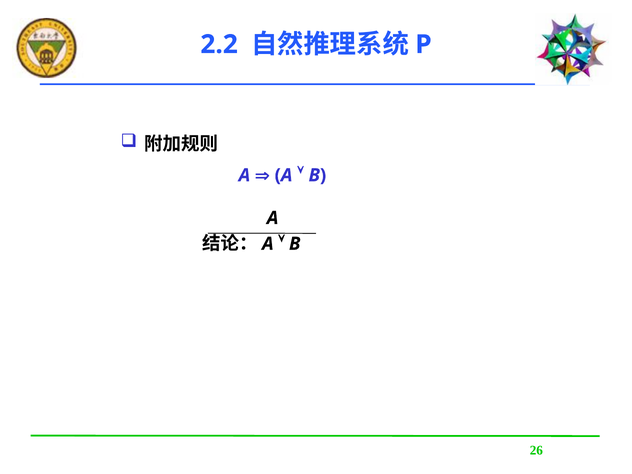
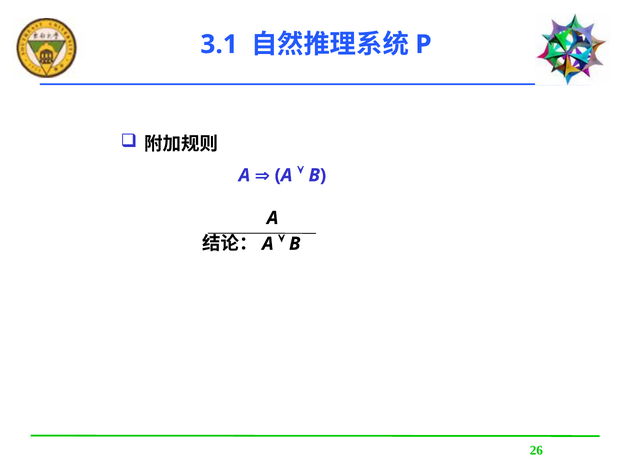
2.2: 2.2 -> 3.1 (219, 44)
